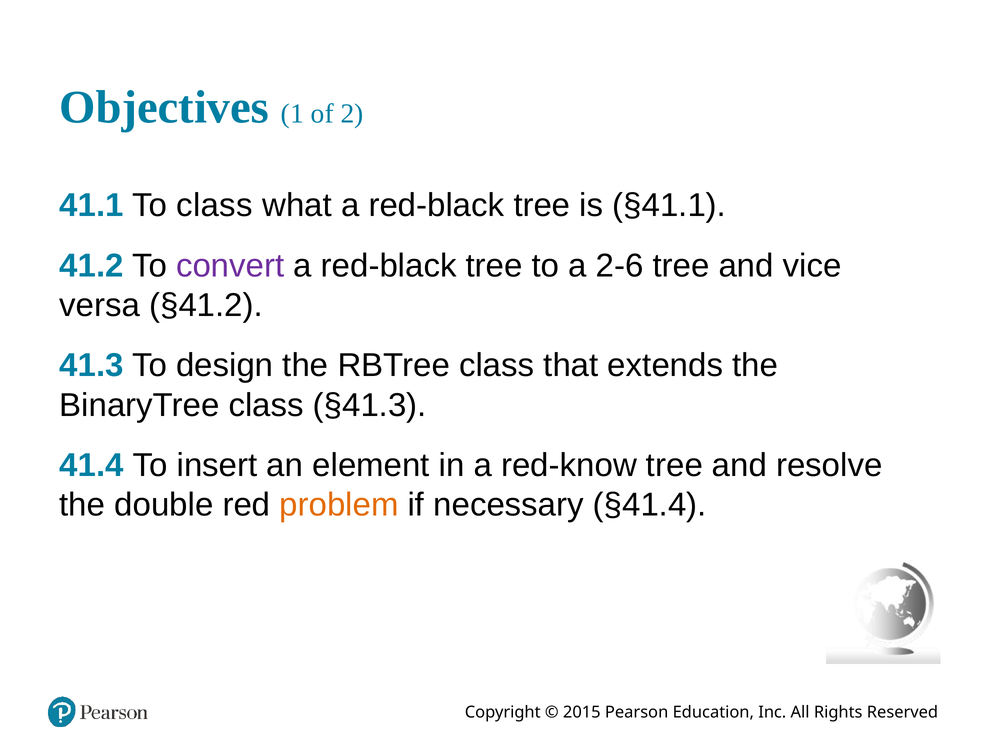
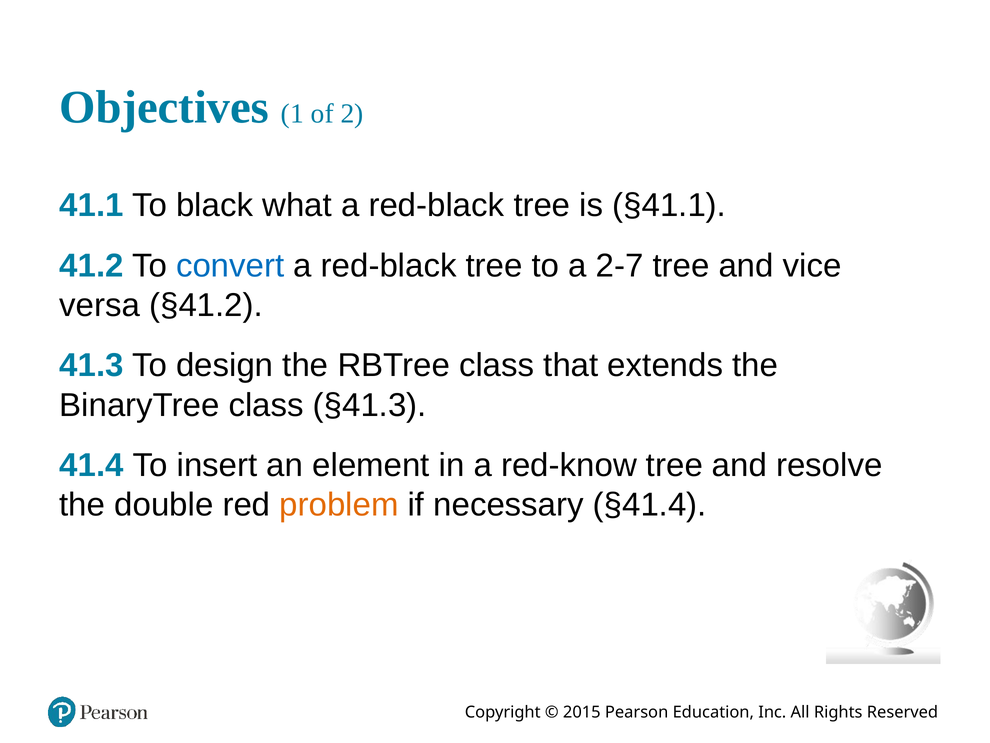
To class: class -> black (215, 205)
convert colour: purple -> blue (230, 265)
2-6: 2-6 -> 2-7 (620, 265)
